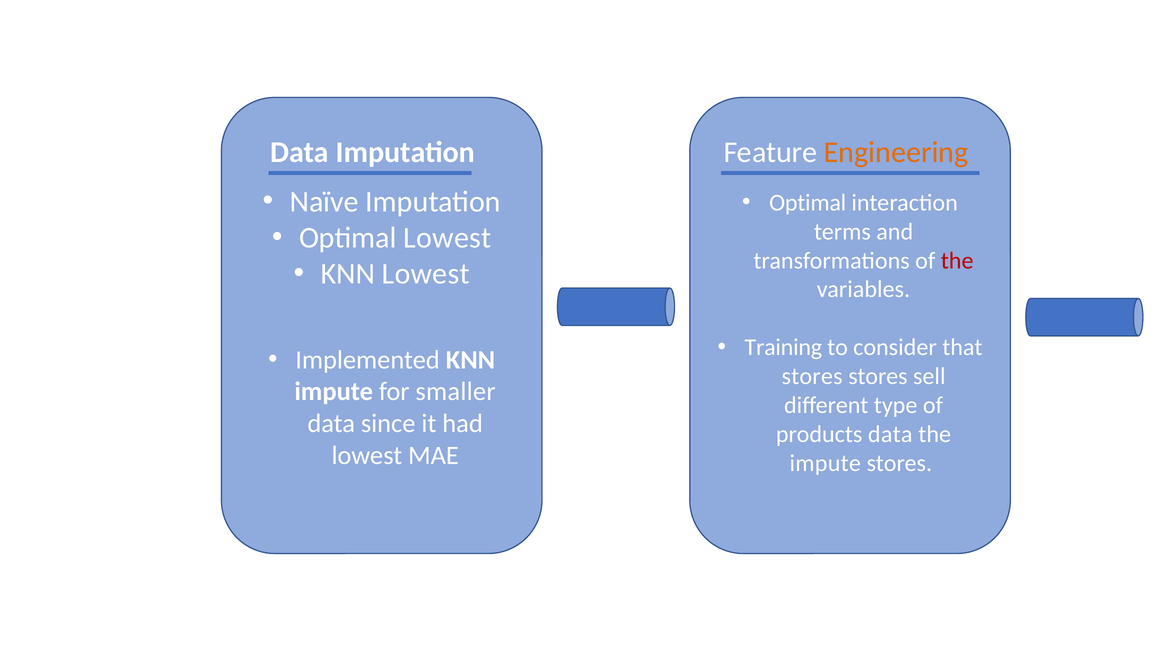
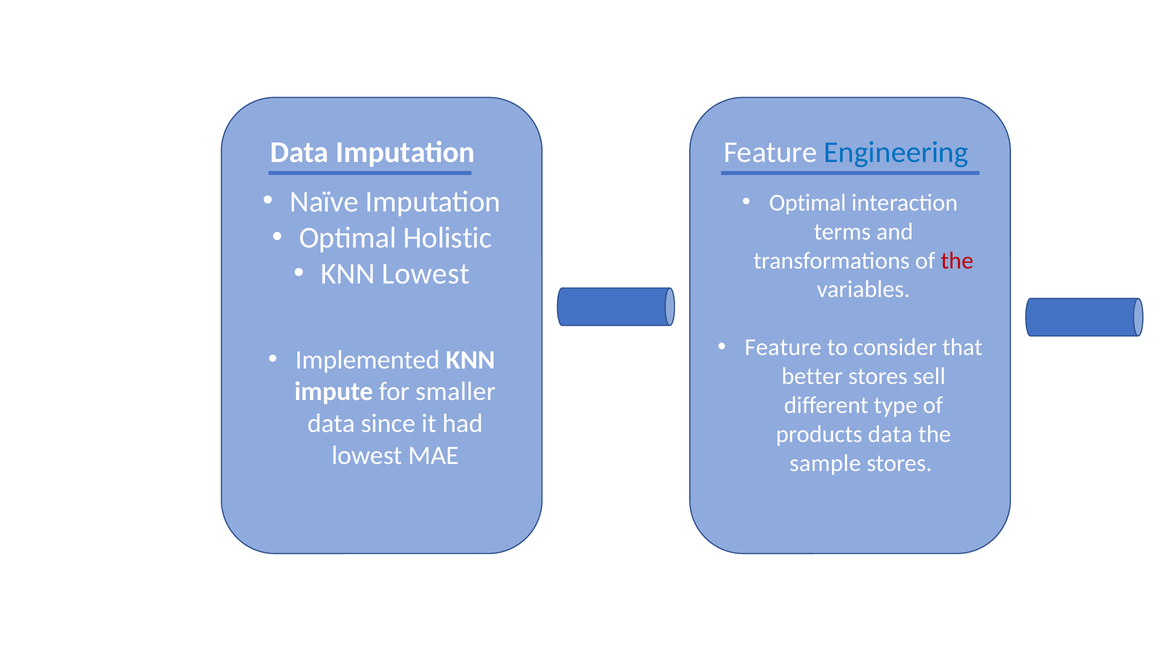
Engineering colour: orange -> blue (896, 152)
Optimal Lowest: Lowest -> Holistic (448, 238)
Training: Training -> Feature (783, 347)
stores: stores -> better (812, 376)
impute: impute -> sample (825, 463)
